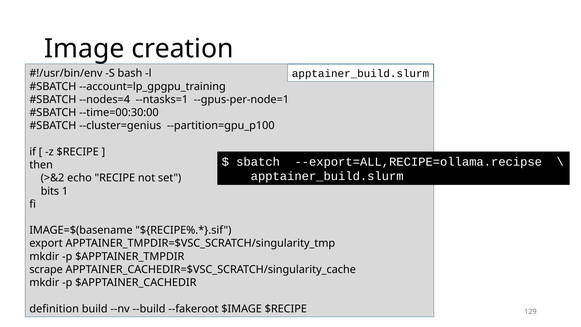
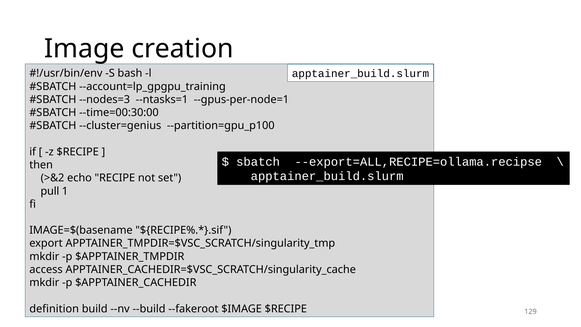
--nodes=4: --nodes=4 -> --nodes=3 (105, 99)
bits: bits -> pull (50, 191)
scrape: scrape -> access (46, 269)
